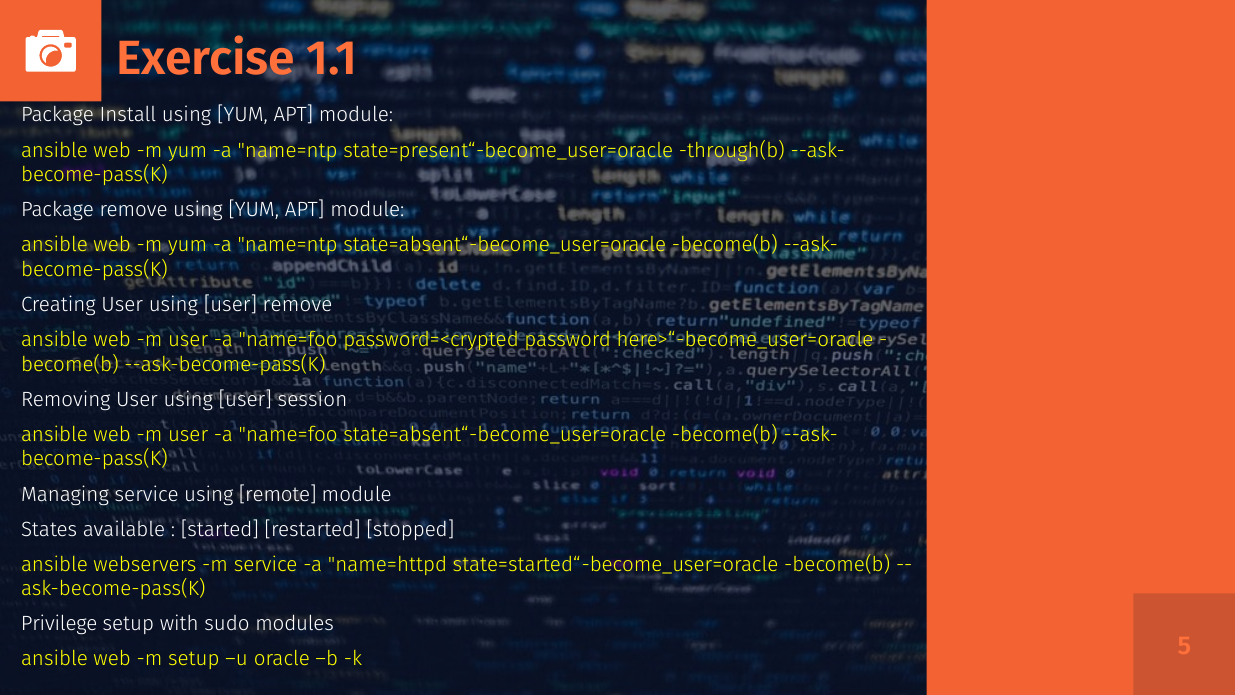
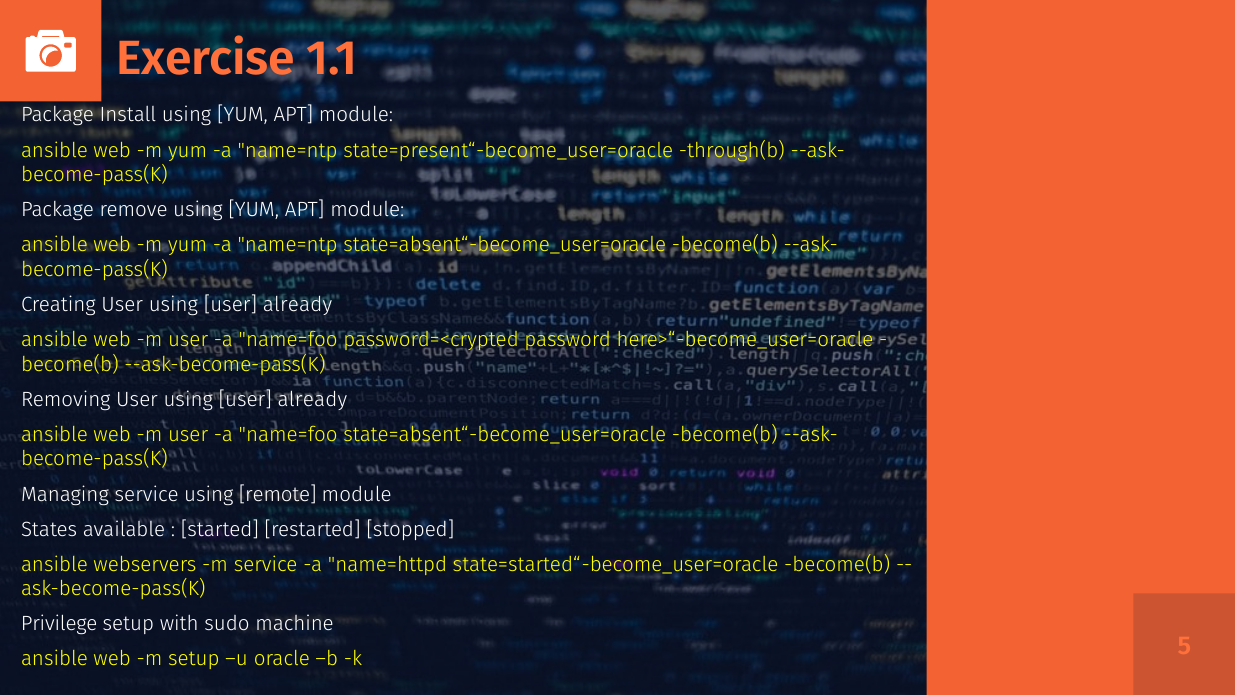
remove: remove -> already (298, 305)
session: session -> already (312, 399)
modules: modules -> machine (295, 624)
